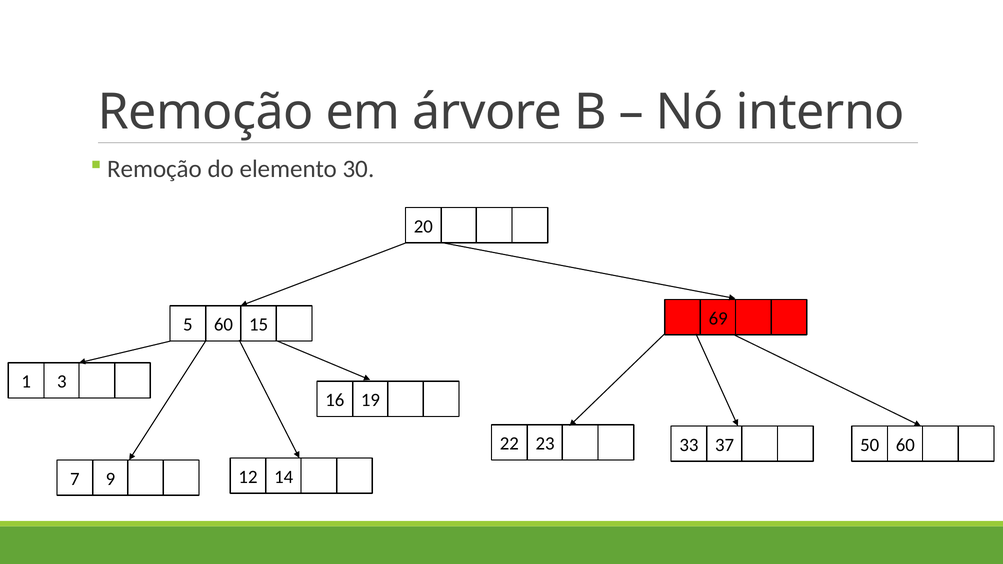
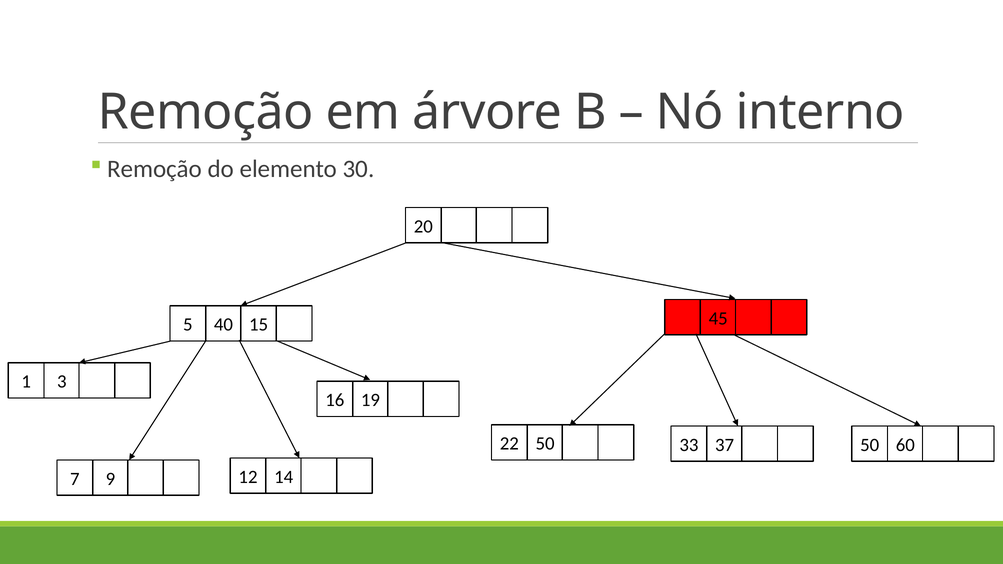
5 60: 60 -> 40 (223, 325)
69: 69 -> 45 (718, 319)
22 23: 23 -> 50 (545, 444)
